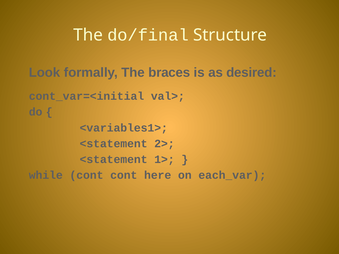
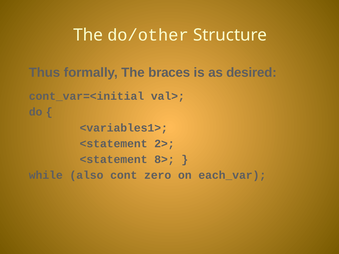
do/final: do/final -> do/other (148, 35)
Look: Look -> Thus (45, 73)
1>: 1> -> 8> (164, 160)
while cont: cont -> also (86, 175)
here: here -> zero (158, 175)
